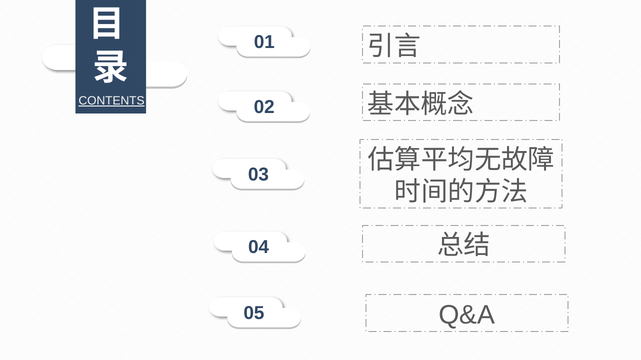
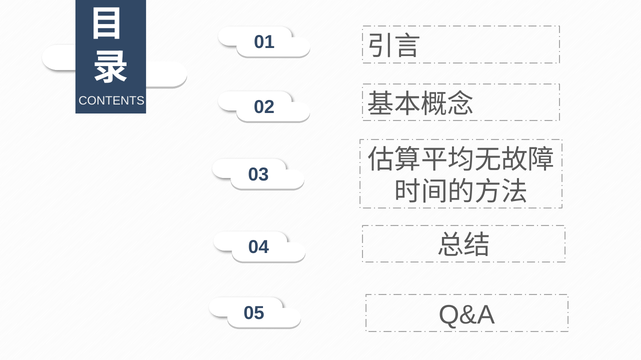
CONTENTS underline: present -> none (112, 101)
